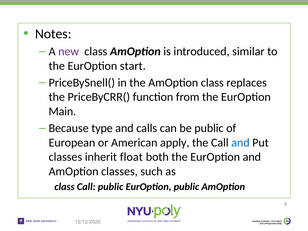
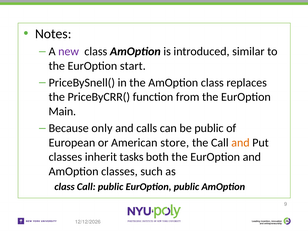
type: type -> only (102, 128)
apply: apply -> store (175, 143)
and colour: blue -> orange (240, 143)
float: float -> tasks (131, 157)
